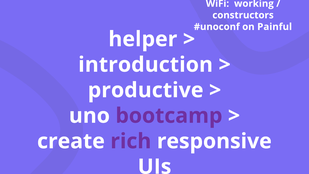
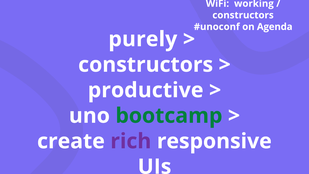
Painful: Painful -> Agenda (275, 27)
helper: helper -> purely (143, 39)
introduction: introduction -> constructors (146, 65)
bootcamp colour: purple -> green (169, 116)
